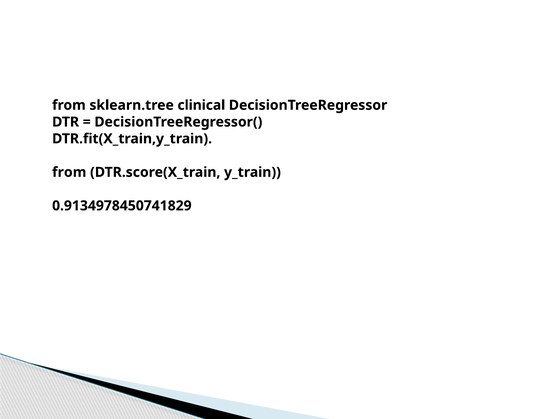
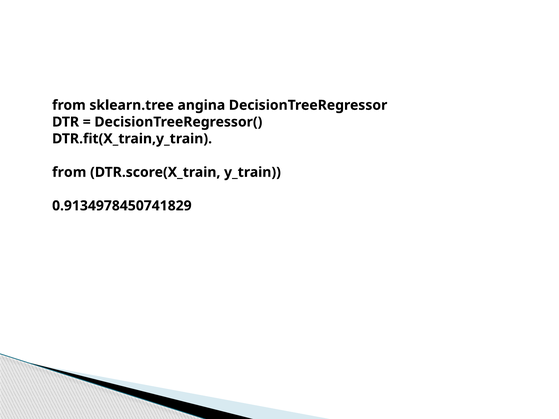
clinical: clinical -> angina (201, 105)
